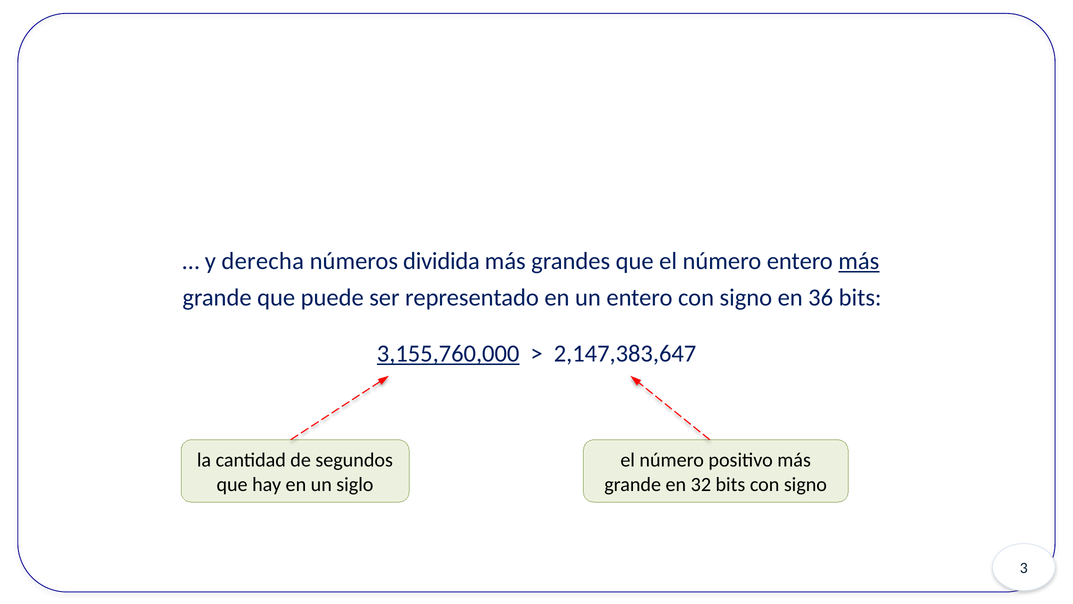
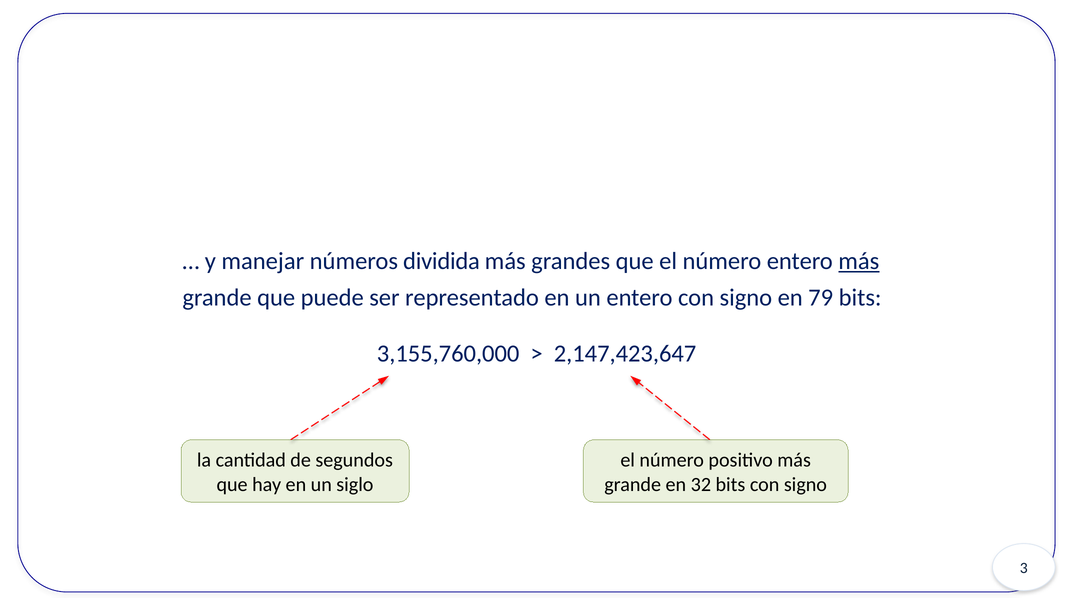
derecha: derecha -> manejar (263, 261)
36: 36 -> 79 (821, 298)
3,155,760,000 underline: present -> none (448, 354)
2,147,383,647: 2,147,383,647 -> 2,147,423,647 (625, 354)
